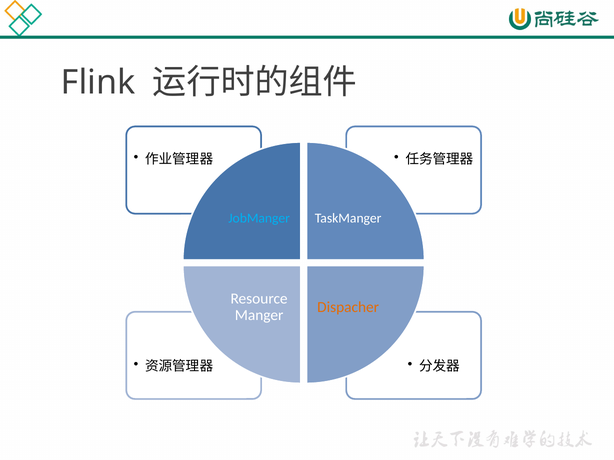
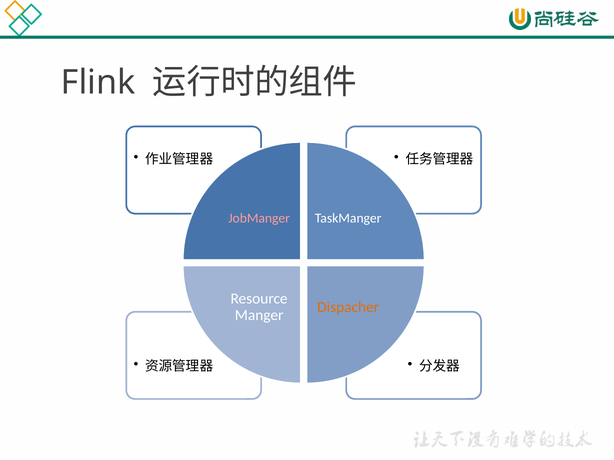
JobManger colour: light blue -> pink (259, 218)
